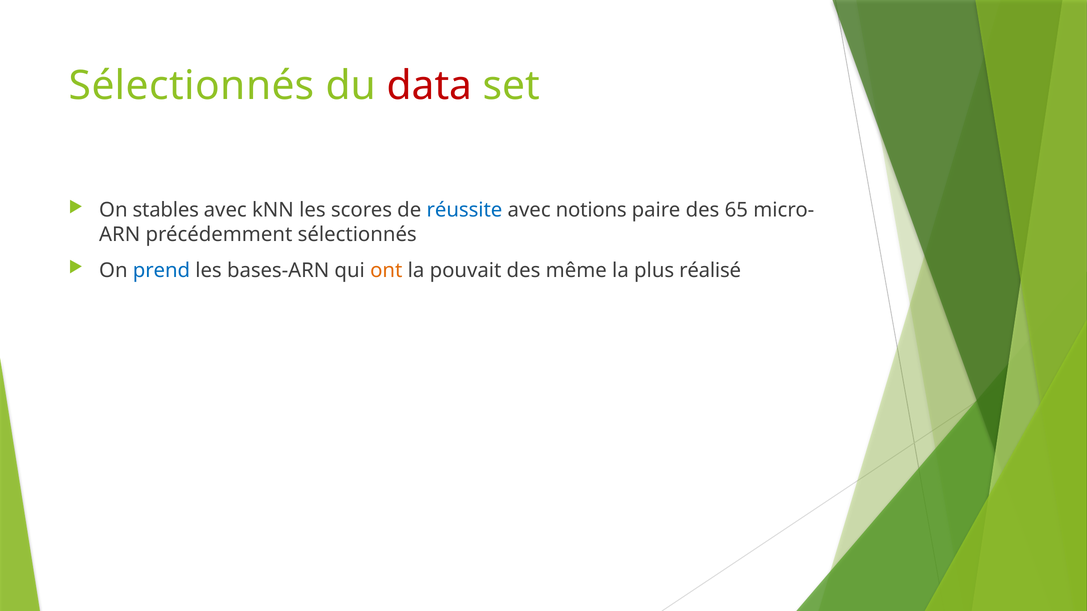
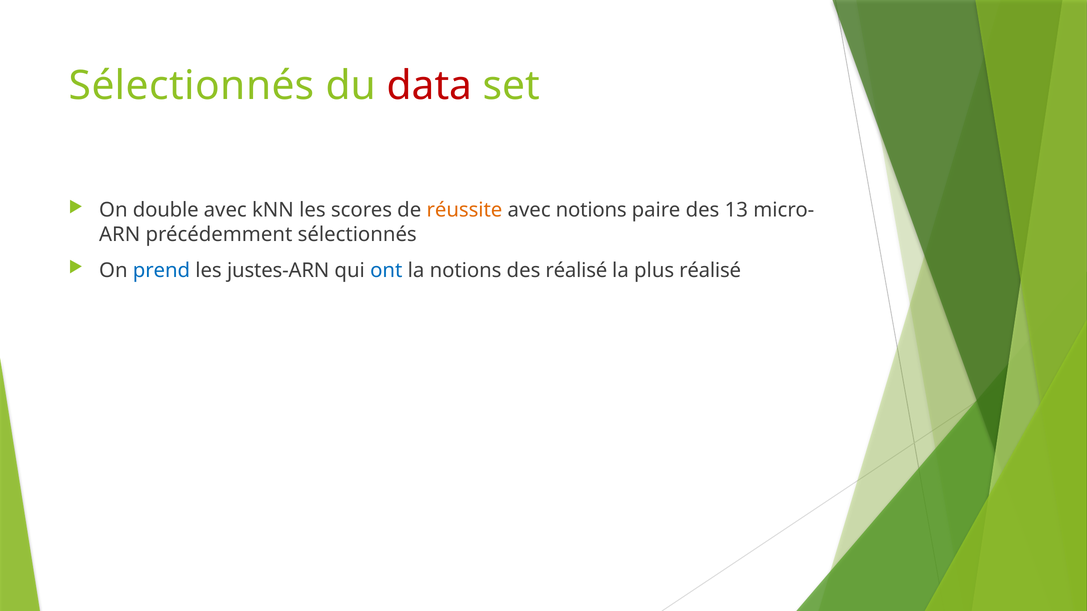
stables: stables -> double (166, 210)
réussite colour: blue -> orange (464, 210)
65: 65 -> 13 (736, 210)
bases-ARN: bases-ARN -> justes-ARN (278, 271)
ont colour: orange -> blue (386, 271)
la pouvait: pouvait -> notions (466, 271)
des même: même -> réalisé (576, 271)
